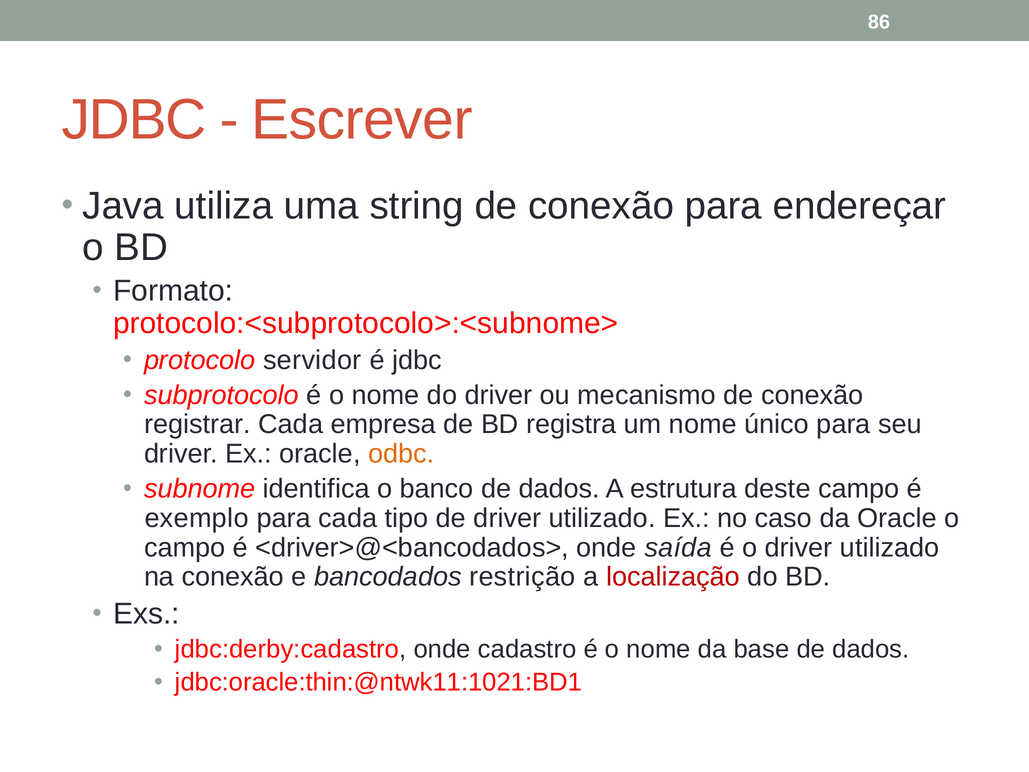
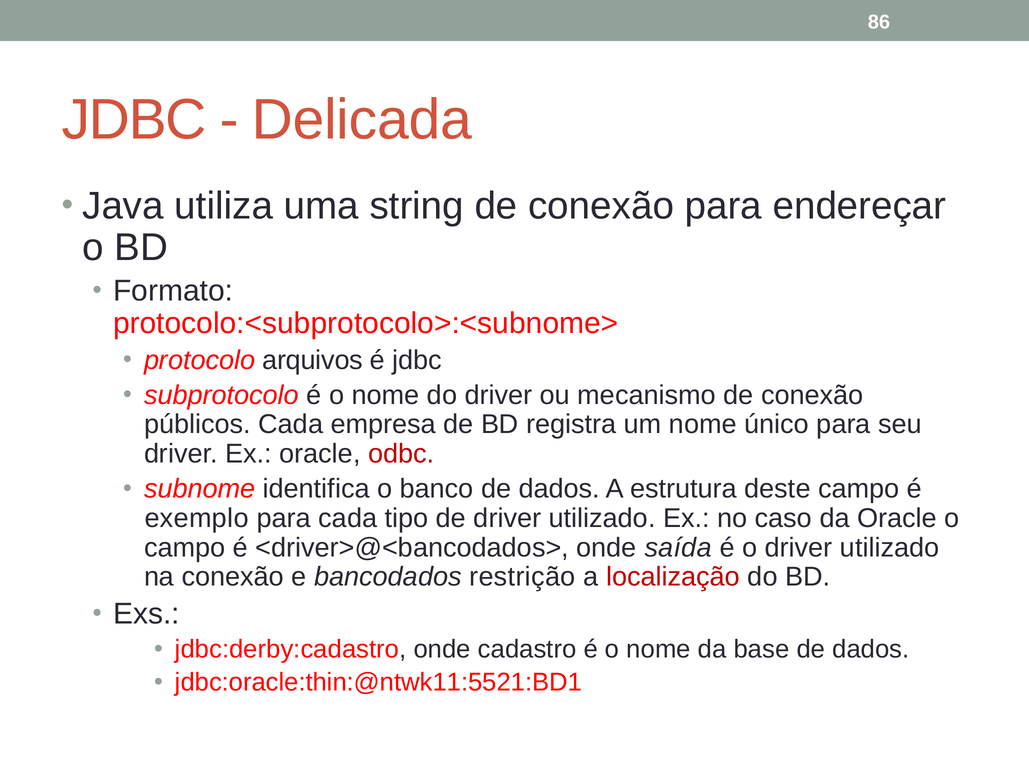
Escrever: Escrever -> Delicada (362, 120)
servidor: servidor -> arquivos (313, 360)
registrar: registrar -> públicos (197, 424)
odbc colour: orange -> red (401, 454)
jdbc:oracle:thin:@ntwk11:1021:BD1: jdbc:oracle:thin:@ntwk11:1021:BD1 -> jdbc:oracle:thin:@ntwk11:5521:BD1 (378, 682)
